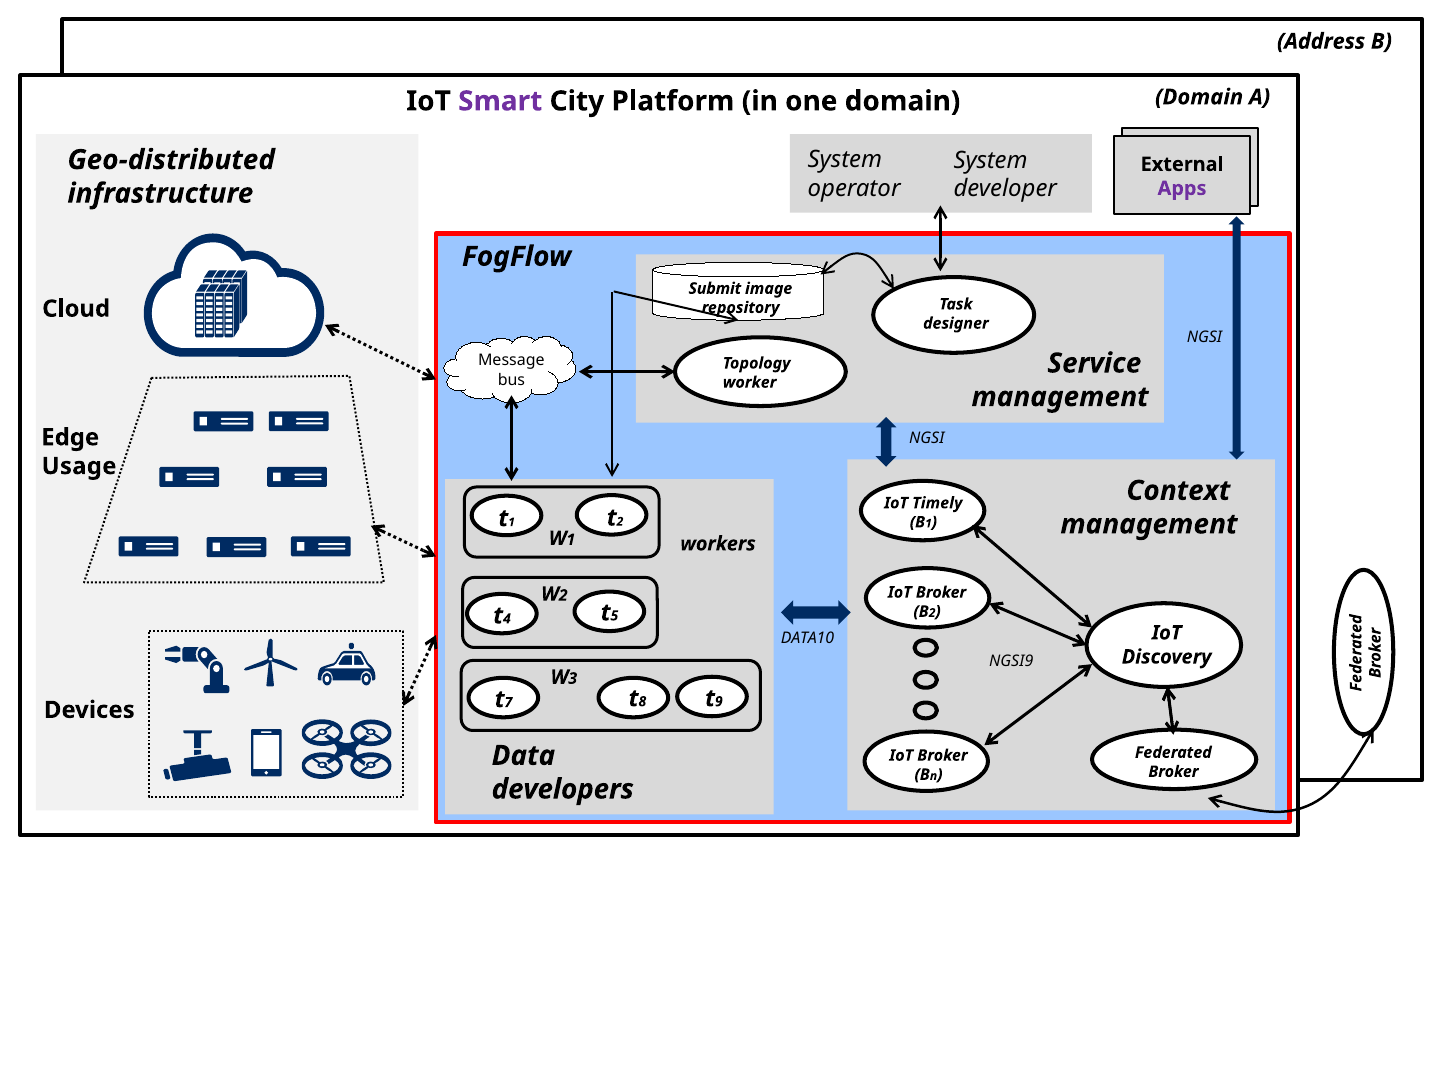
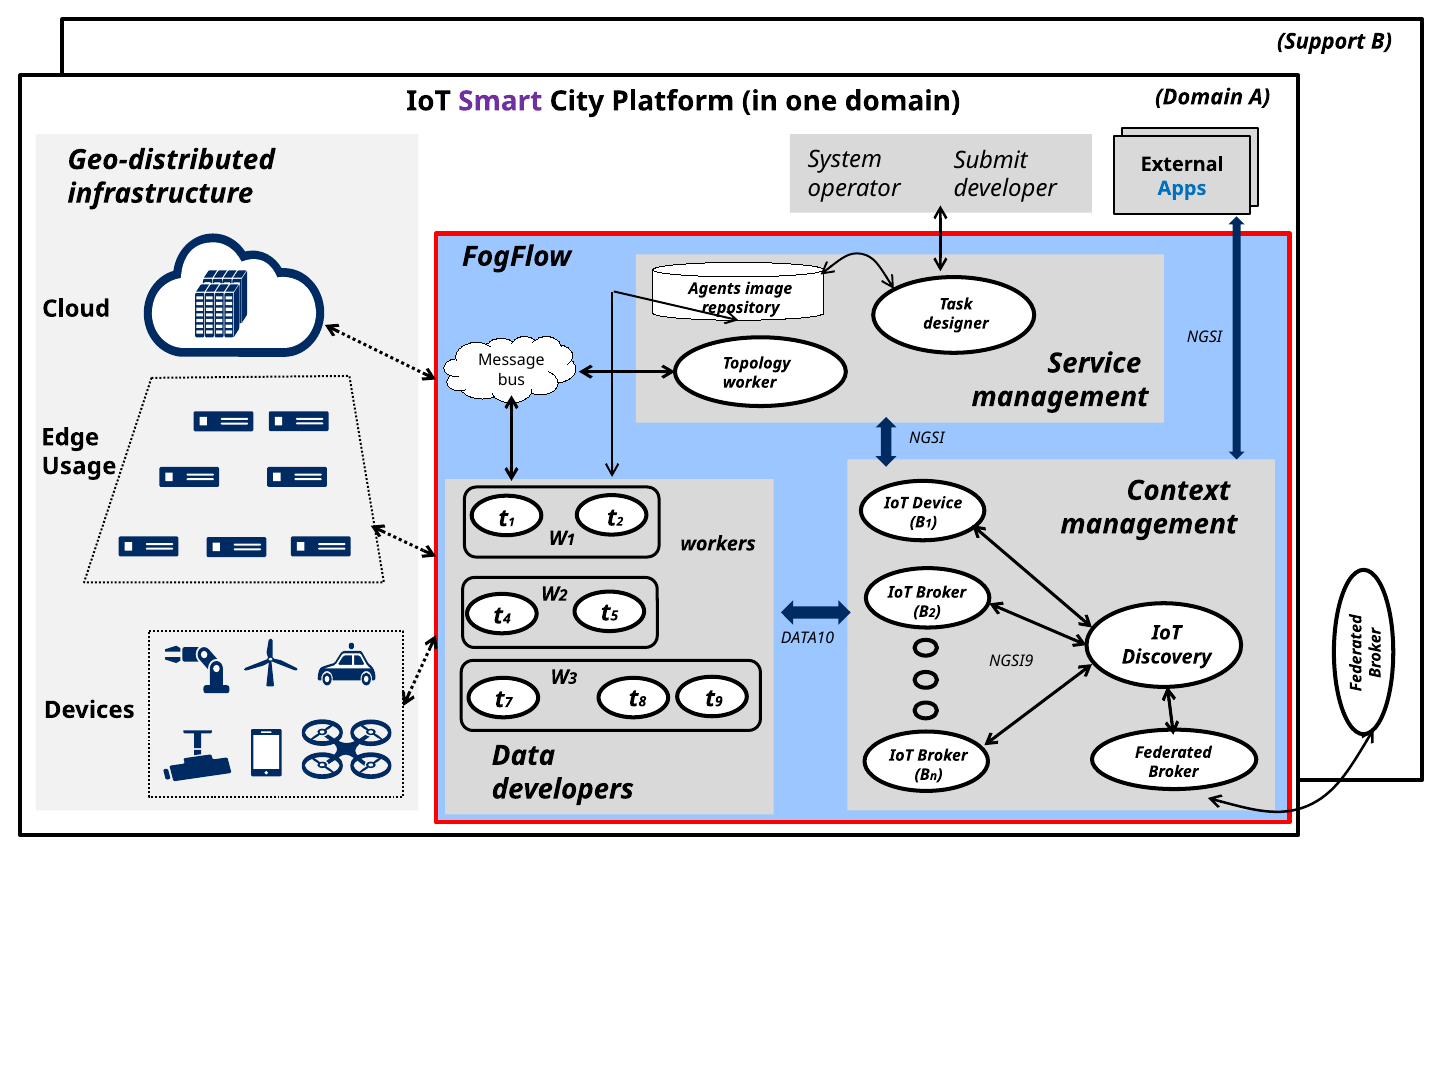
Address: Address -> Support (1321, 41)
System: System -> Submit (991, 160)
Apps colour: purple -> blue (1182, 188)
Submit: Submit -> Agents (715, 288)
Timely: Timely -> Device (937, 503)
